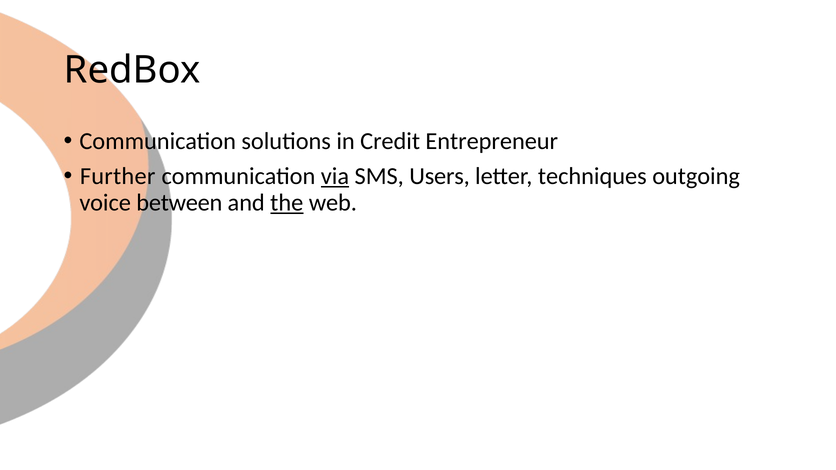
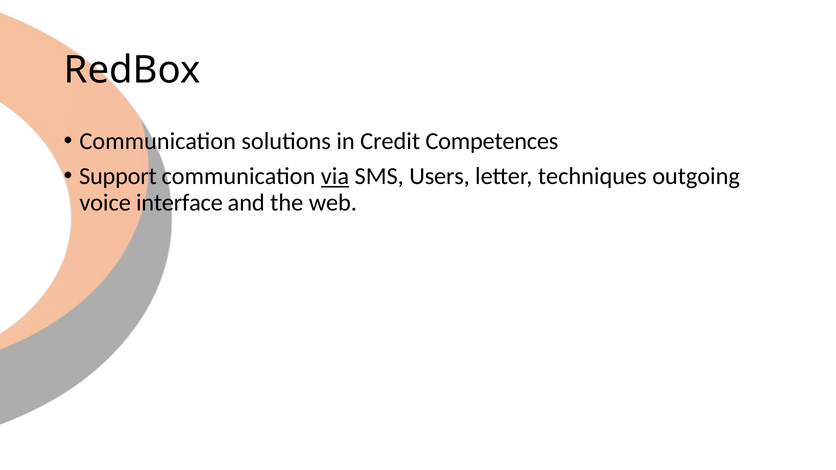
Entrepreneur: Entrepreneur -> Competences (492, 141)
Further: Further -> Support (118, 176)
between: between -> interface (179, 203)
the underline: present -> none (287, 203)
